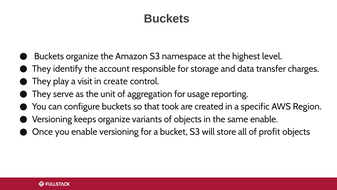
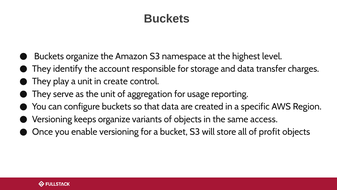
a visit: visit -> unit (85, 81)
that took: took -> data (170, 106)
same enable: enable -> access (264, 119)
